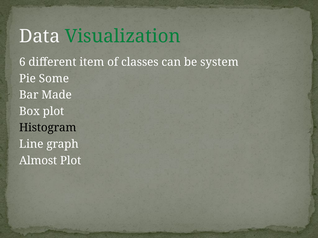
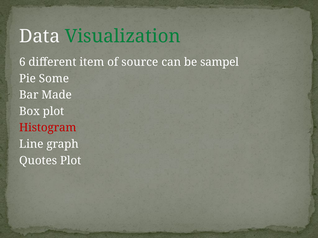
classes: classes -> source (140, 62)
system: system -> sampel (220, 62)
Histogram colour: black -> red (48, 128)
Almost: Almost -> Quotes (38, 161)
